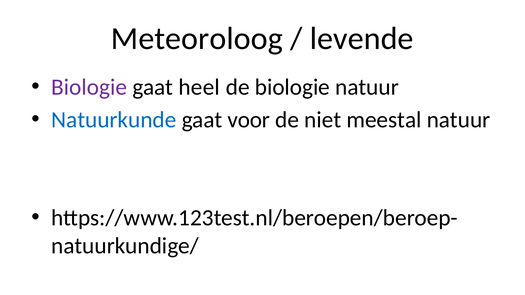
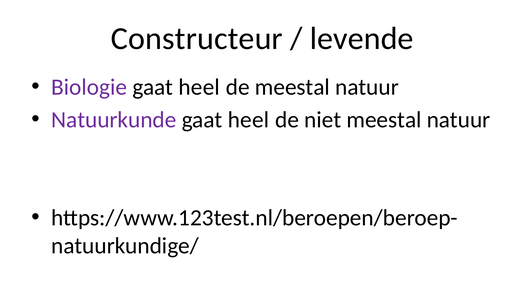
Meteoroloog: Meteoroloog -> Constructeur (197, 39)
de biologie: biologie -> meestal (292, 87)
Natuurkunde colour: blue -> purple (114, 120)
voor: voor -> heel (249, 120)
